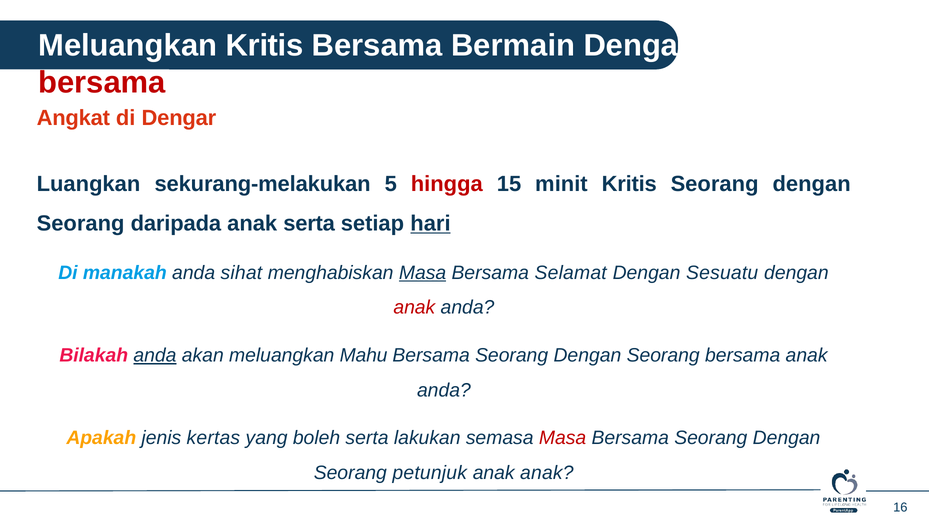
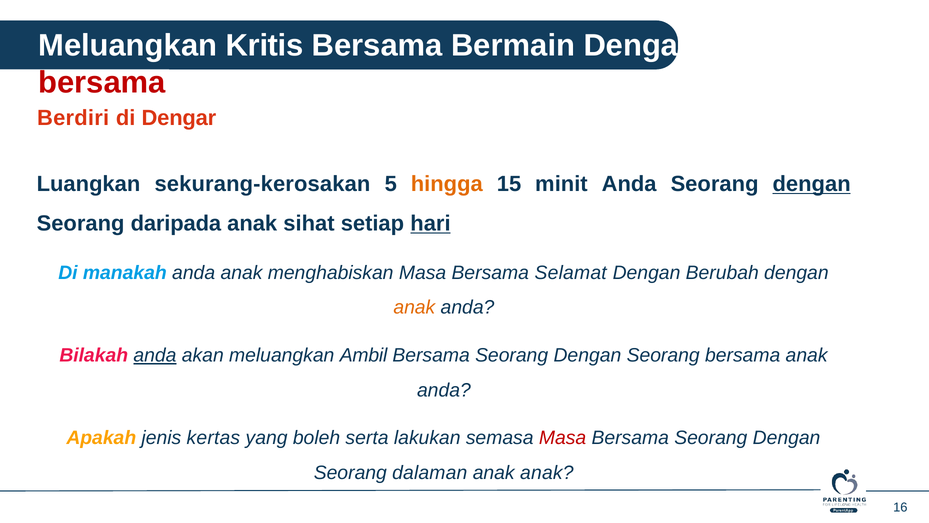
Angkat: Angkat -> Berdiri (73, 118)
sekurang-melakukan: sekurang-melakukan -> sekurang-kerosakan (262, 184)
hingga colour: red -> orange (447, 184)
minit Kritis: Kritis -> Anda (629, 184)
dengan underline: none -> present (812, 184)
anak serta: serta -> sihat (309, 223)
anda sihat: sihat -> anak (241, 273)
Masa underline: present -> none (423, 273)
Sesuatu: Sesuatu -> Berubah (722, 273)
anak colour: red -> orange (414, 307)
Mahu: Mahu -> Ambil (364, 355)
petunjuk: petunjuk -> dalaman (430, 472)
